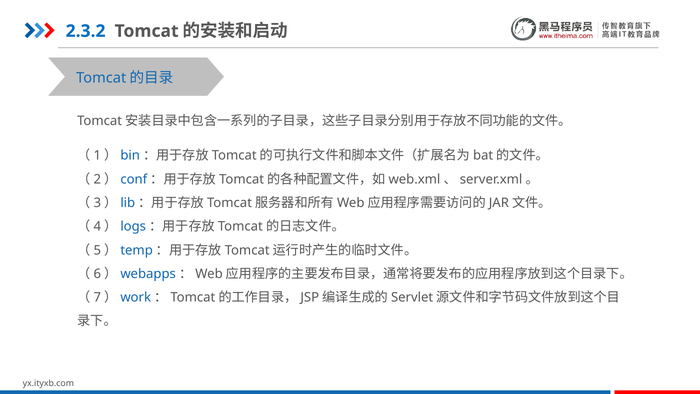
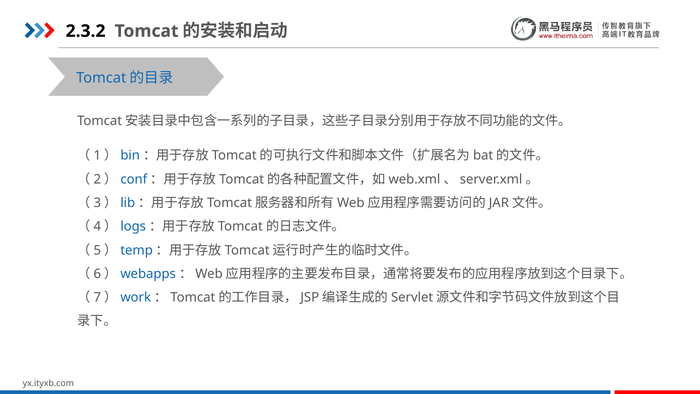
2.3.2 colour: blue -> black (86, 31)
